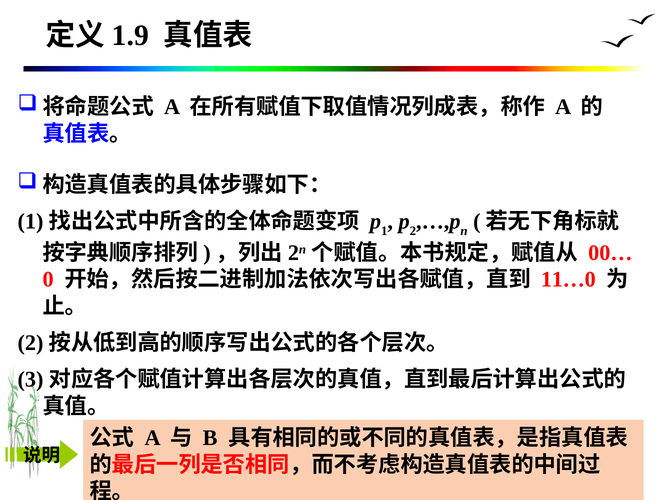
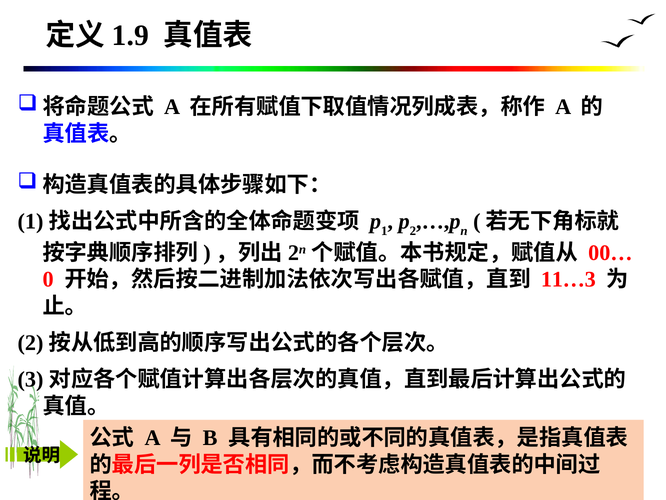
11…0: 11…0 -> 11…3 (568, 279)
